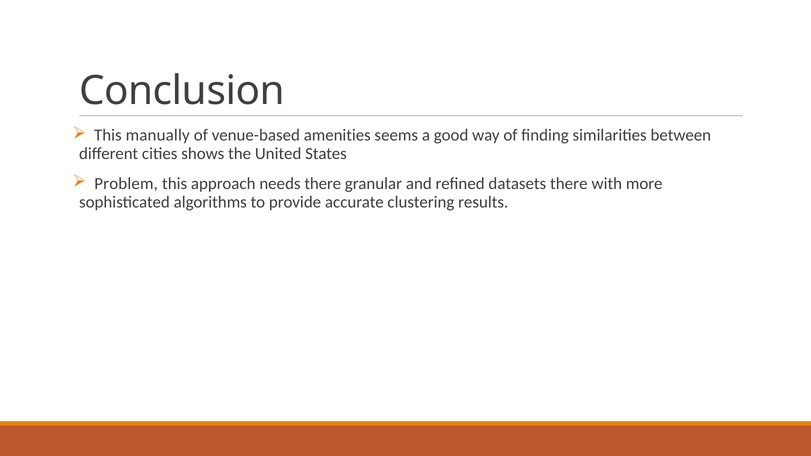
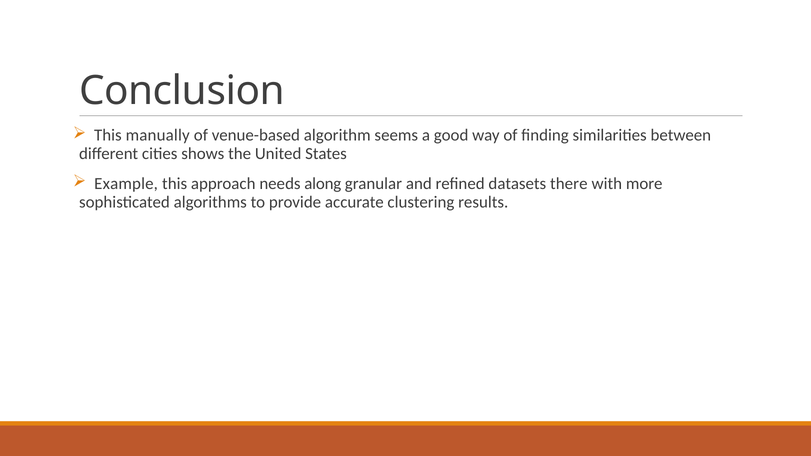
amenities: amenities -> algorithm (337, 135)
Problem: Problem -> Example (126, 184)
needs there: there -> along (323, 184)
